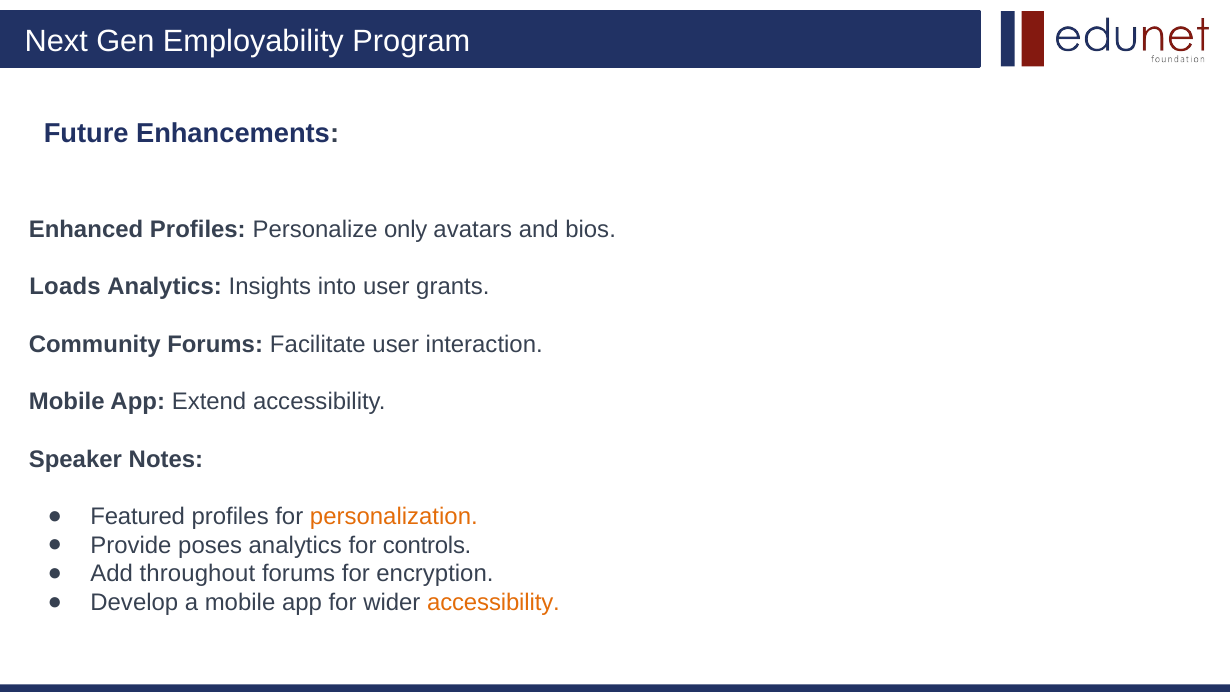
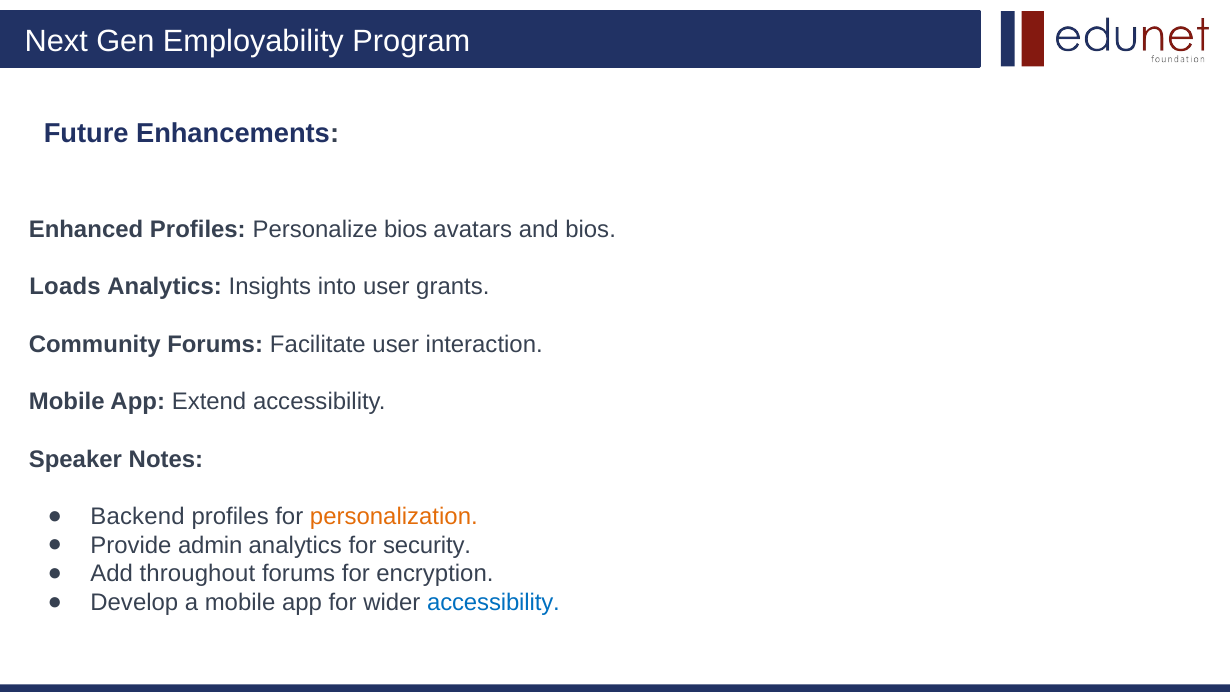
Personalize only: only -> bios (406, 229)
Featured: Featured -> Backend (138, 517)
poses: poses -> admin (210, 545)
controls: controls -> security (427, 545)
accessibility colour: orange -> blue (493, 603)
